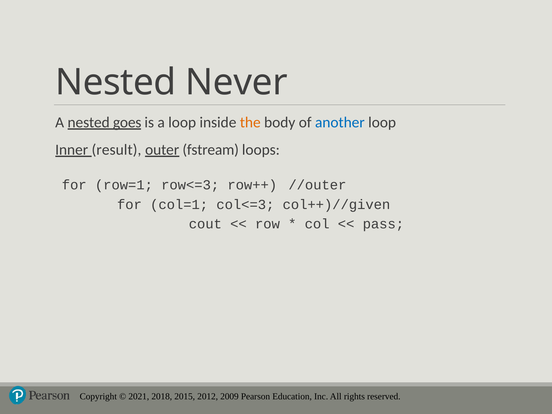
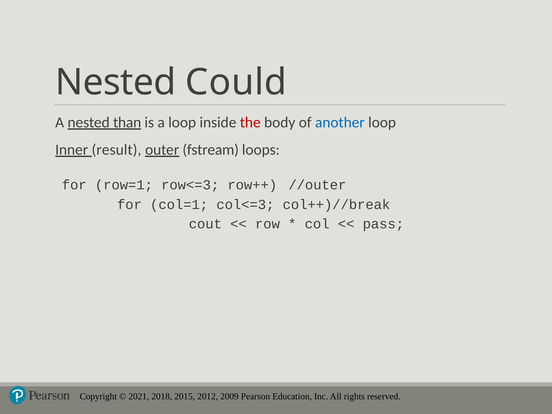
Never: Never -> Could (236, 82)
goes: goes -> than (127, 122)
the colour: orange -> red (250, 122)
col++)//given: col++)//given -> col++)//break (336, 205)
